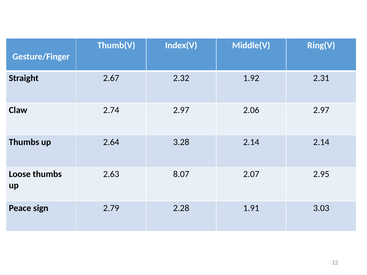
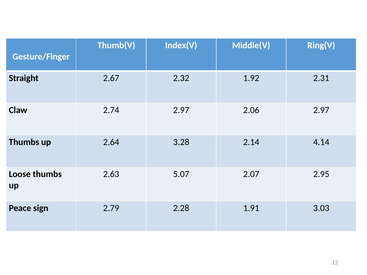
2.14 2.14: 2.14 -> 4.14 (321, 142)
8.07: 8.07 -> 5.07 (181, 174)
